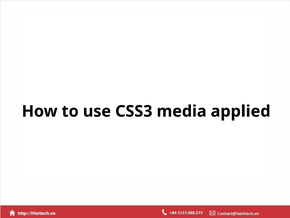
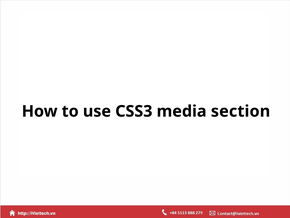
applied: applied -> section (241, 111)
